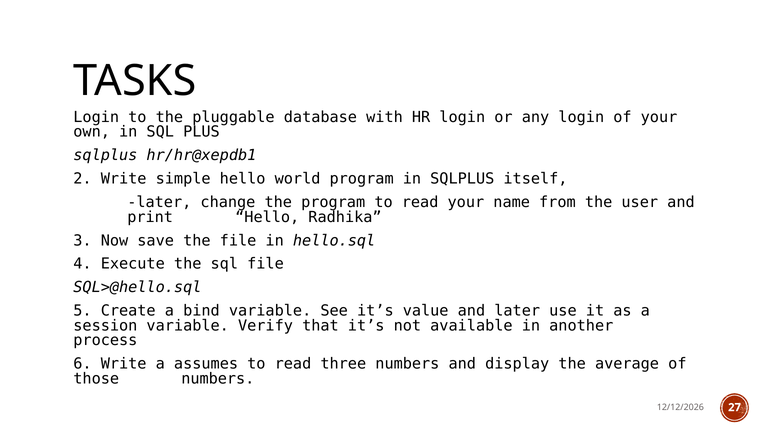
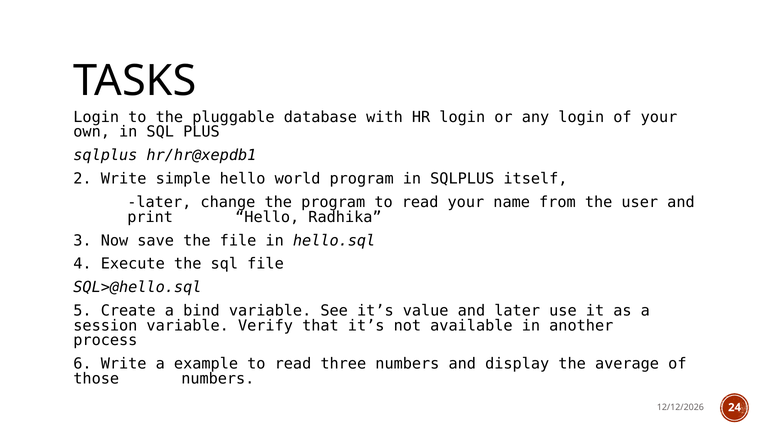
assumes: assumes -> example (206, 364)
27: 27 -> 24 (735, 408)
